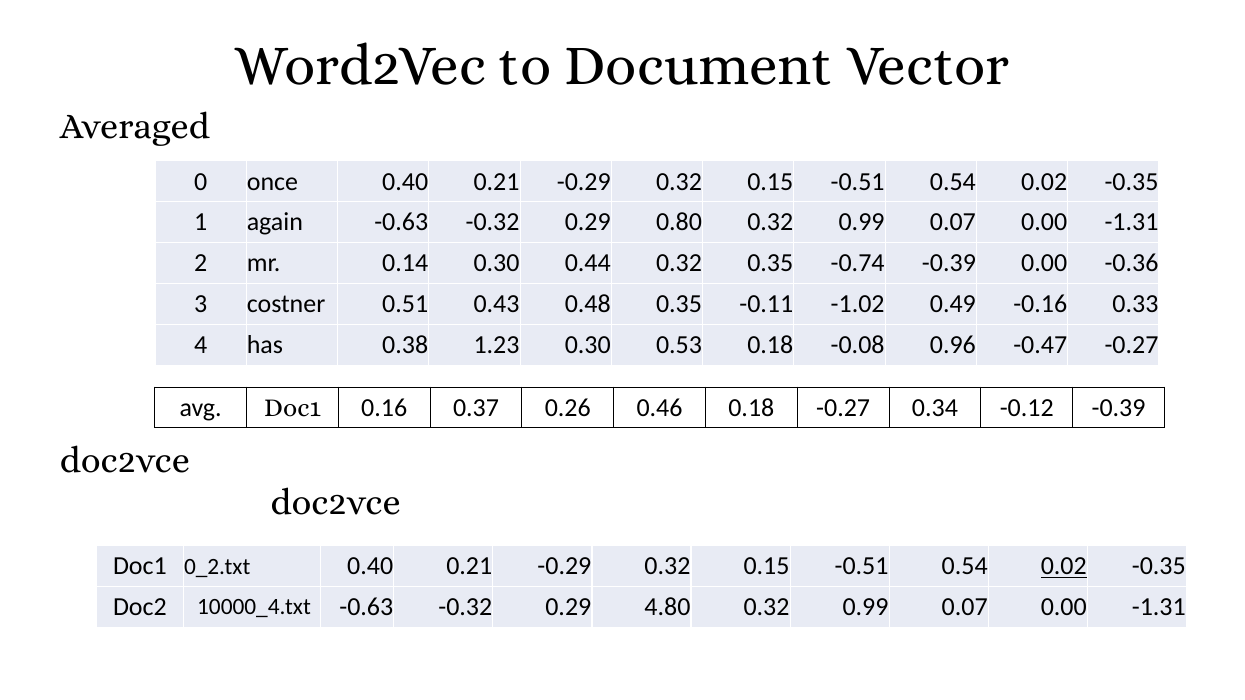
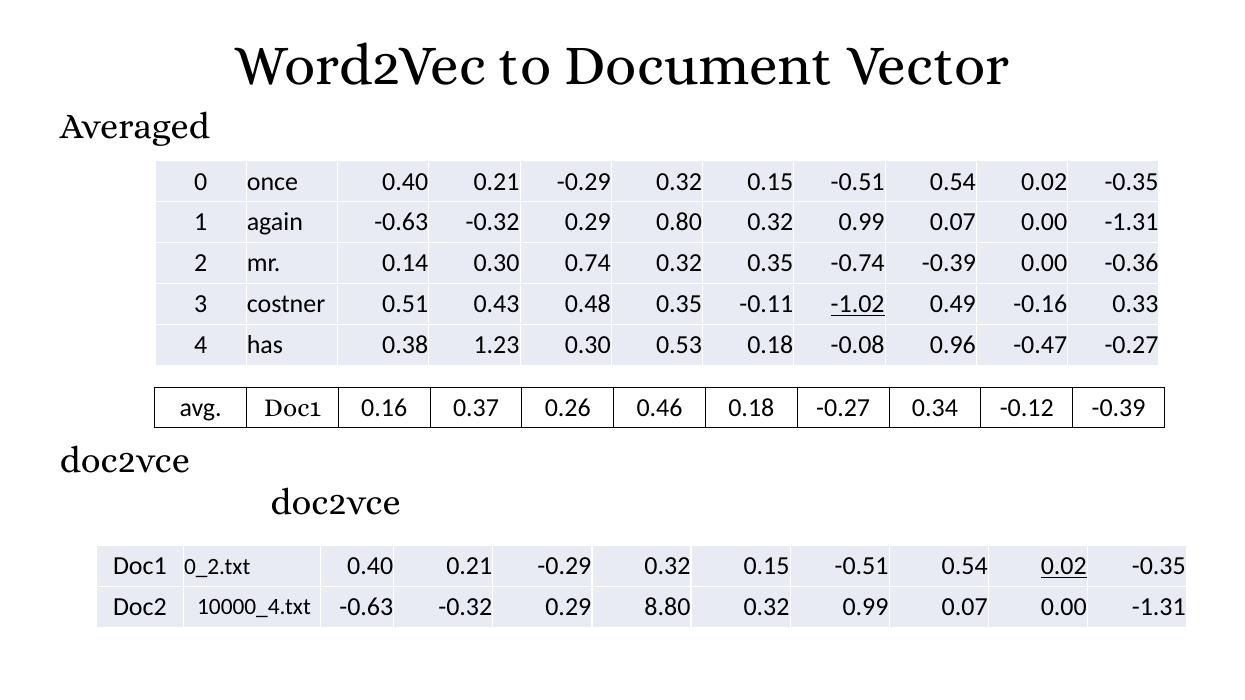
0.44: 0.44 -> 0.74 (588, 263)
-1.02 underline: none -> present (858, 304)
4.80: 4.80 -> 8.80 (667, 608)
